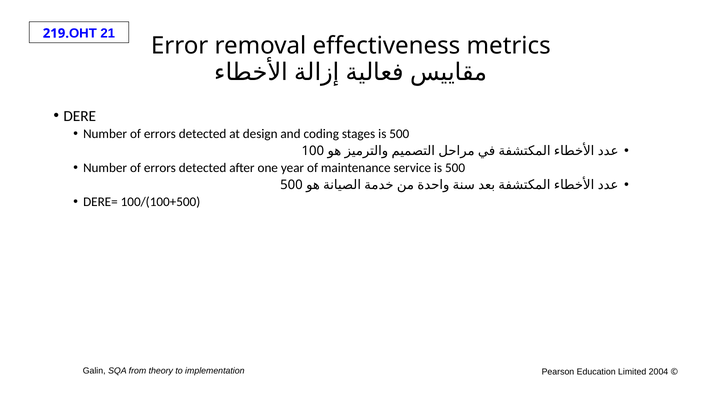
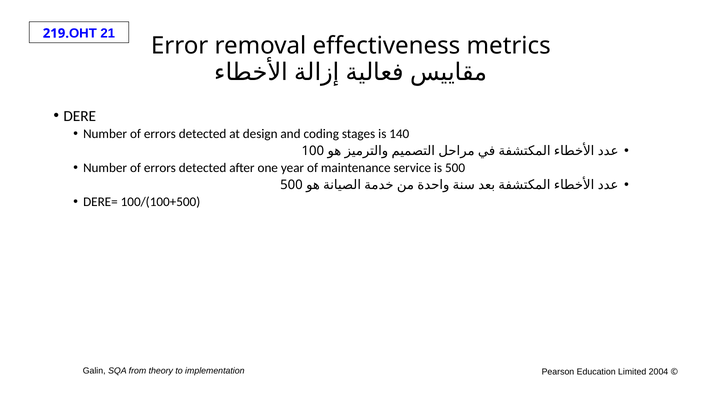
stages is 500: 500 -> 140 (399, 134)
